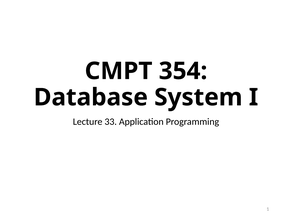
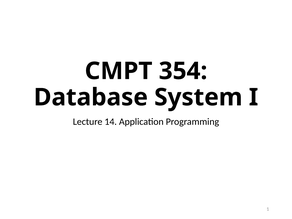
33: 33 -> 14 (111, 122)
